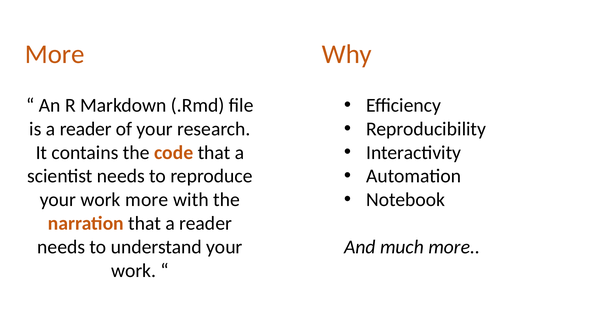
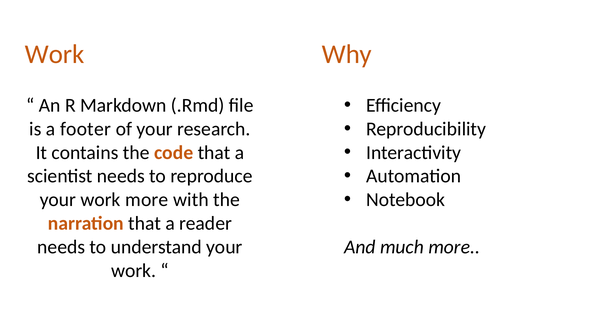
More: More -> Work (55, 54)
is a reader: reader -> footer (85, 129)
